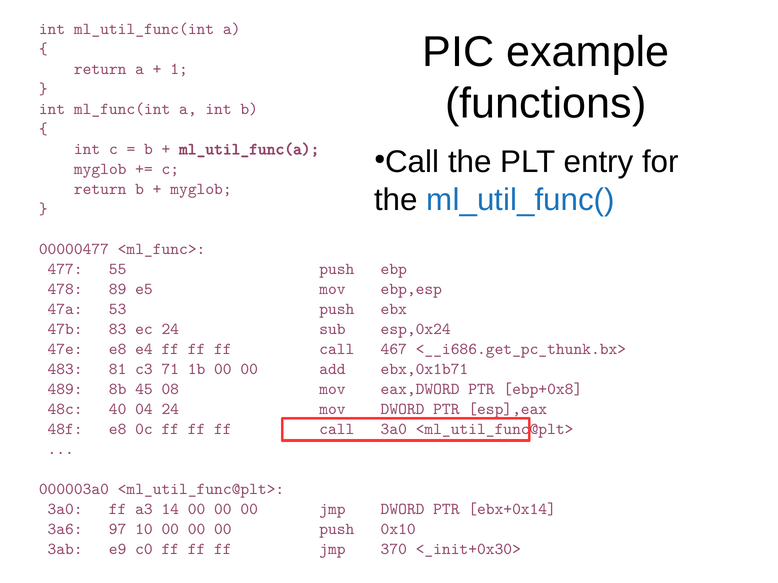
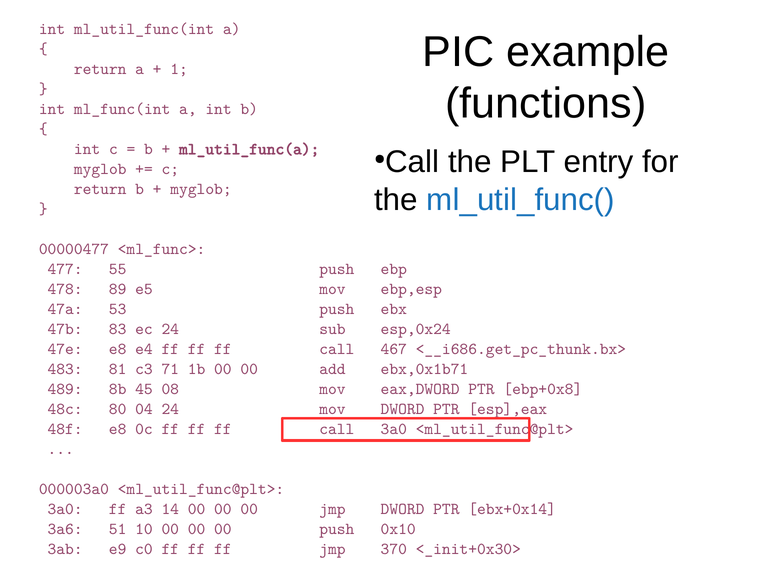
40: 40 -> 80 (118, 409)
97: 97 -> 51 (118, 529)
